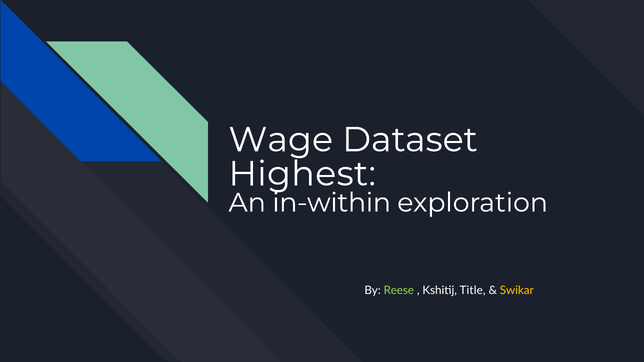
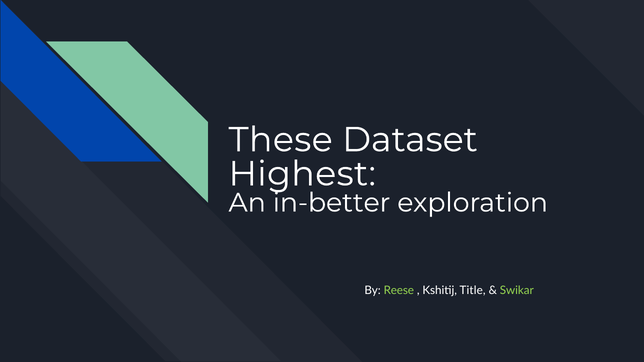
Wage: Wage -> These (281, 140)
in-within: in-within -> in-better (332, 203)
Swikar colour: yellow -> light green (517, 291)
